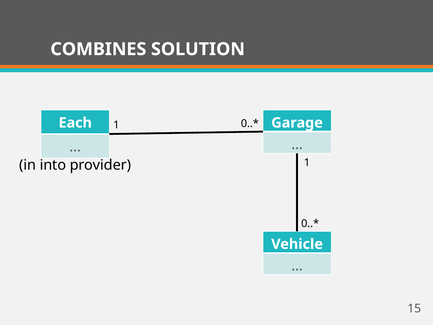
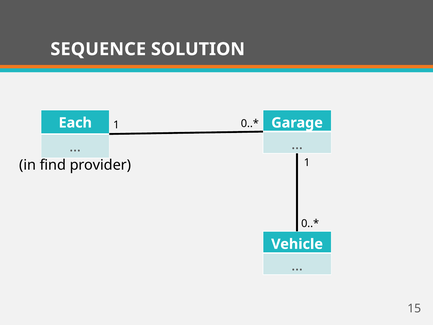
COMBINES: COMBINES -> SEQUENCE (98, 49)
into: into -> find (53, 165)
